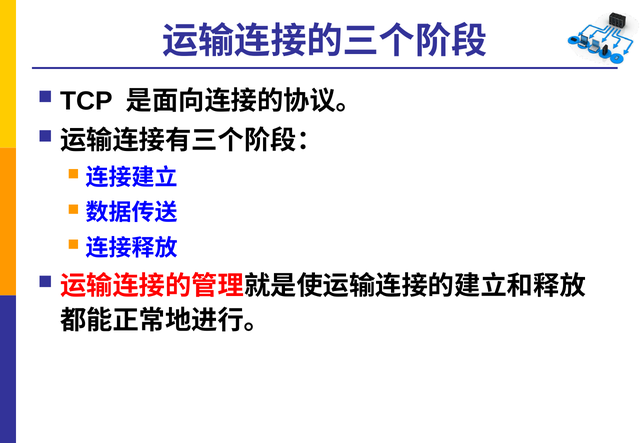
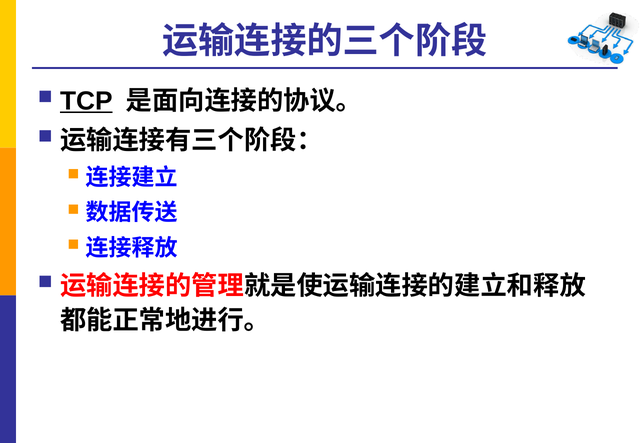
TCP underline: none -> present (86, 101)
